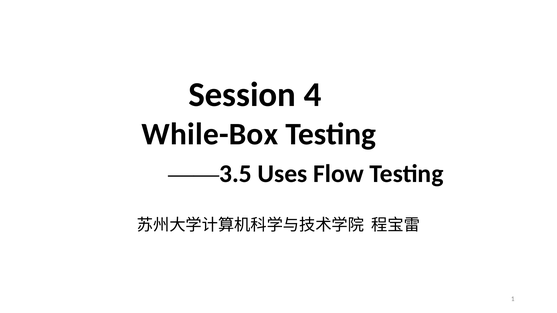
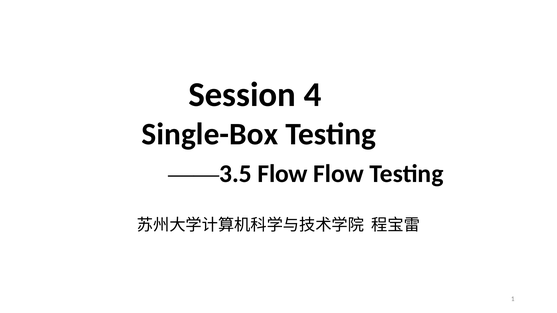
While-Box: While-Box -> Single-Box (210, 134)
Uses: Uses -> Flow (283, 174)
